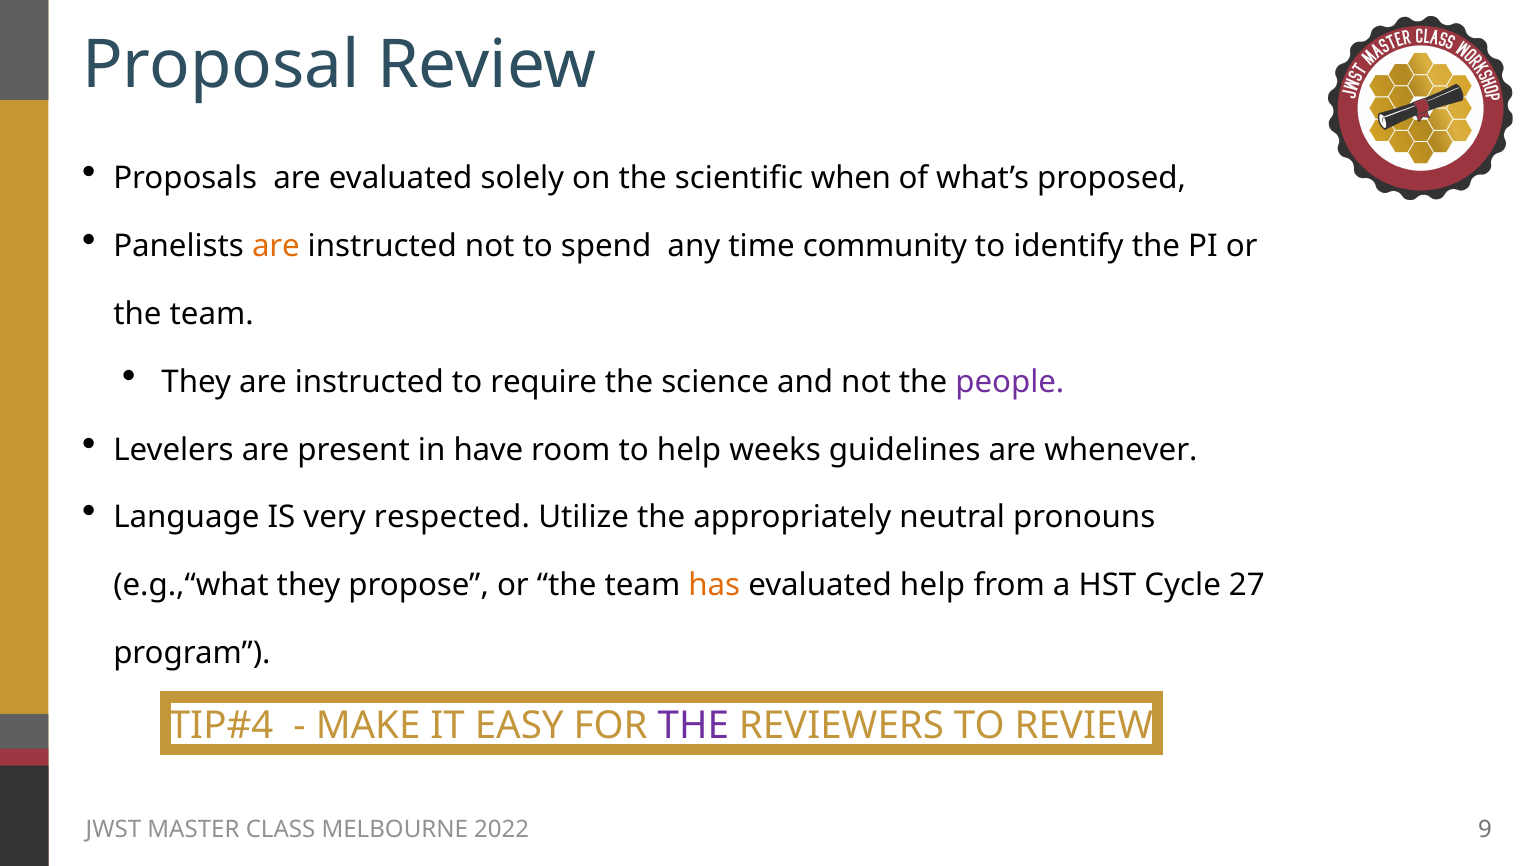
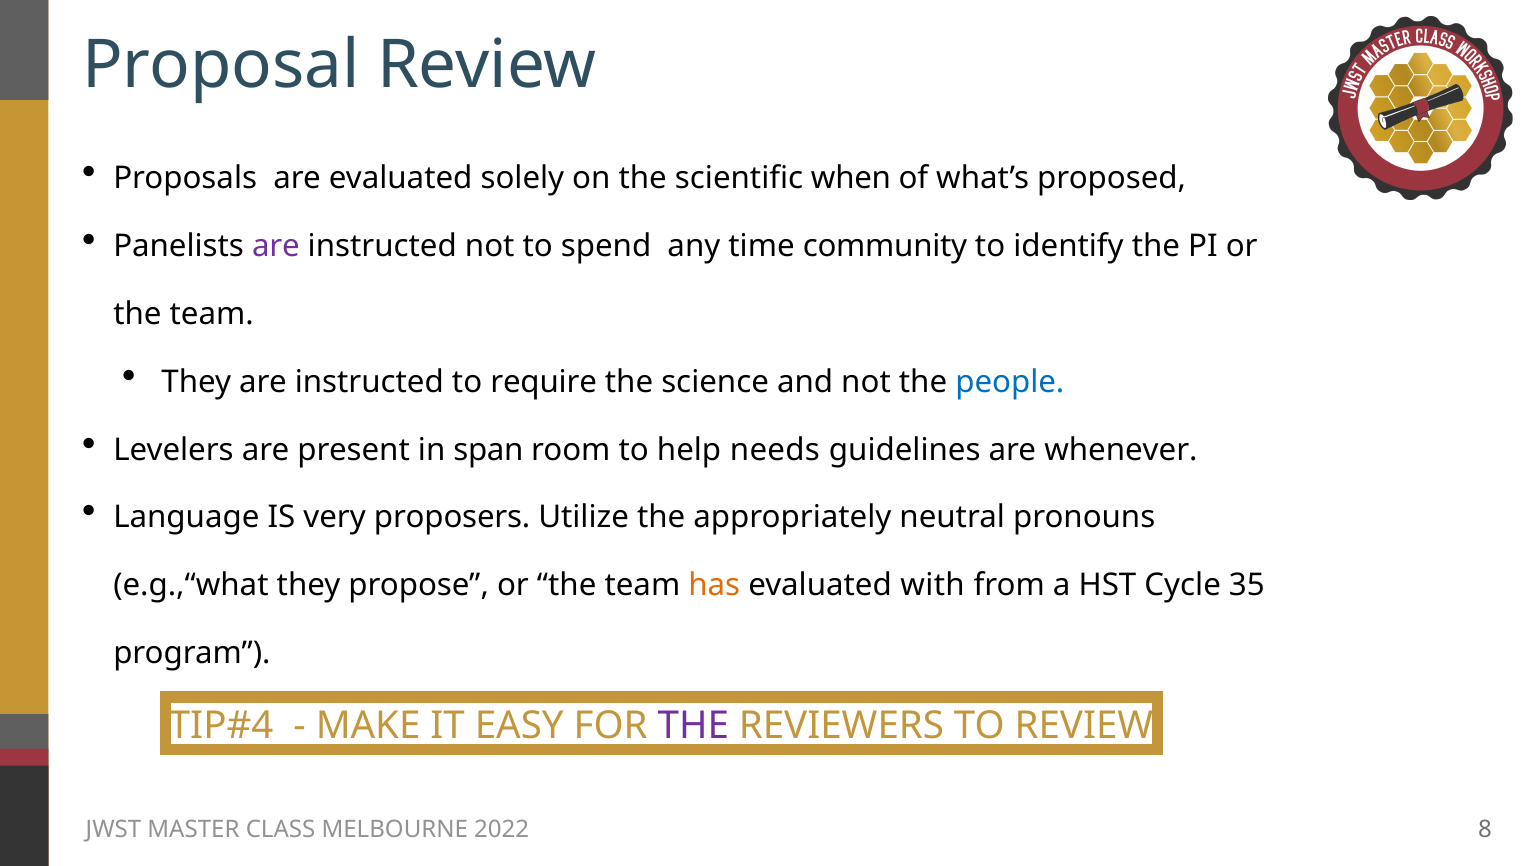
are colour: orange -> purple (276, 246)
people colour: purple -> blue (1010, 382)
have: have -> span (488, 450)
weeks: weeks -> needs (775, 450)
respected: respected -> proposers (452, 518)
evaluated help: help -> with (933, 586)
27: 27 -> 35 (1247, 586)
9: 9 -> 8 (1485, 830)
